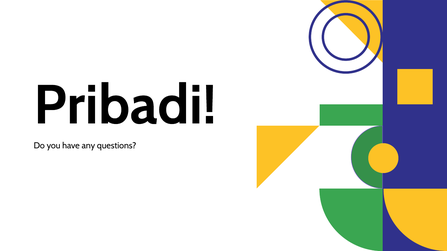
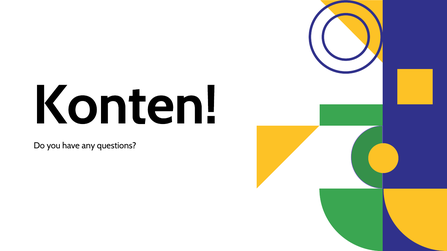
Pribadi: Pribadi -> Konten (125, 105)
